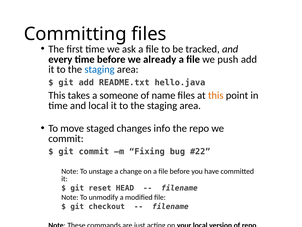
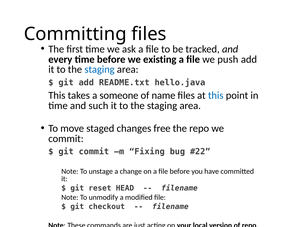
already: already -> existing (160, 59)
this colour: orange -> blue (216, 95)
and local: local -> such (98, 105)
info: info -> free (162, 128)
